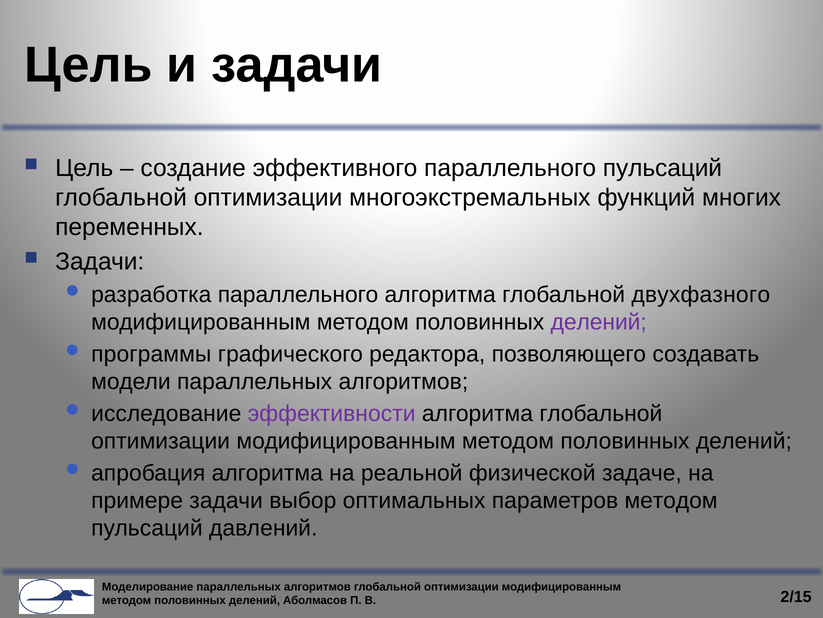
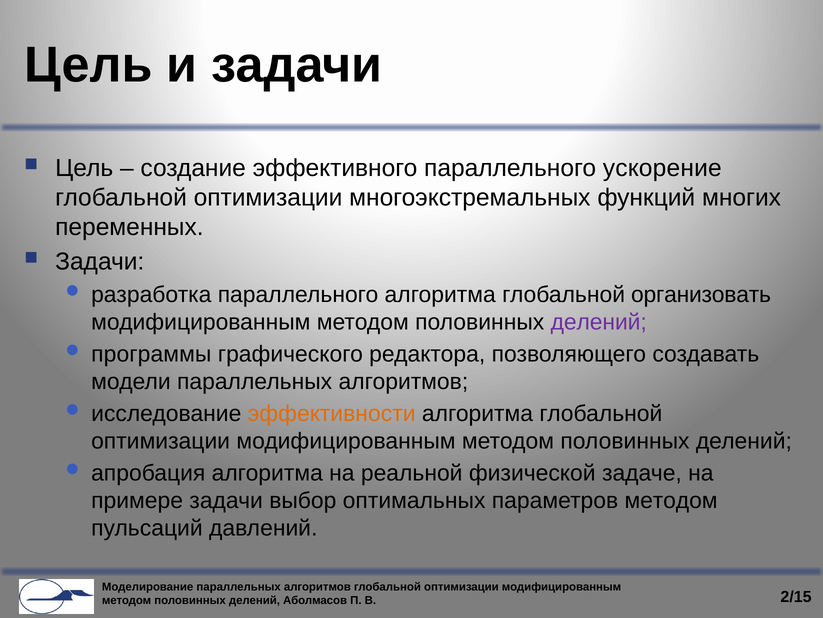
параллельного пульсаций: пульсаций -> ускорение (662, 168)
двухфазного: двухфазного -> организовать (701, 294)
эффективности colour: purple -> orange (332, 413)
